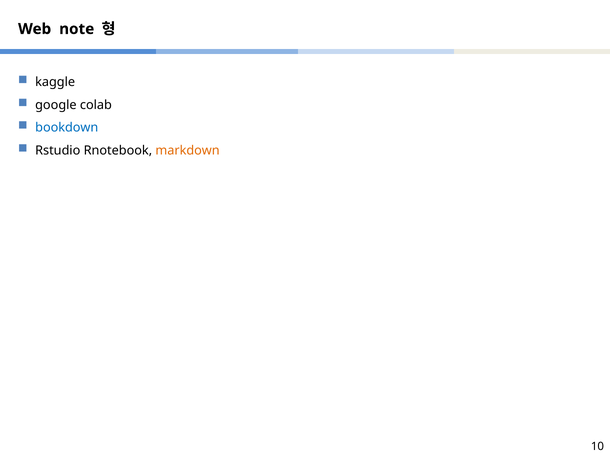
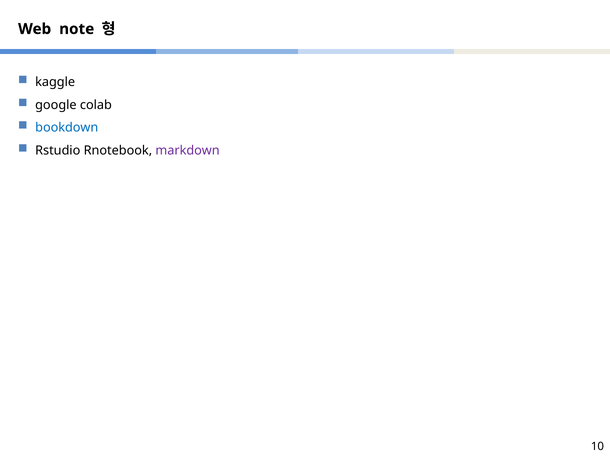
markdown colour: orange -> purple (188, 151)
